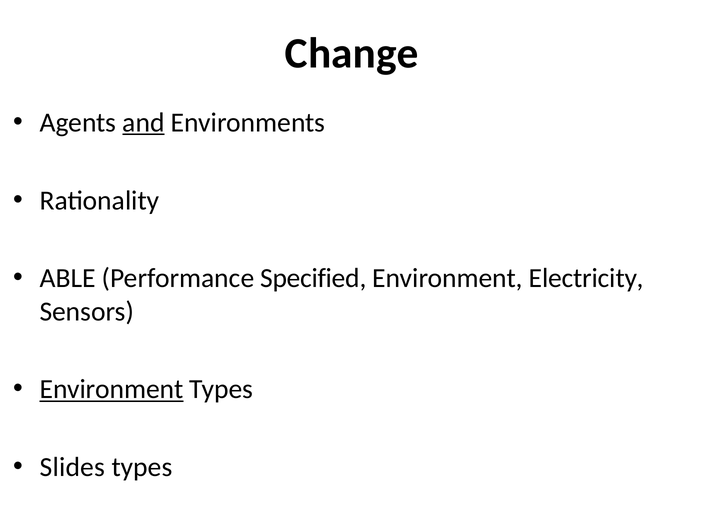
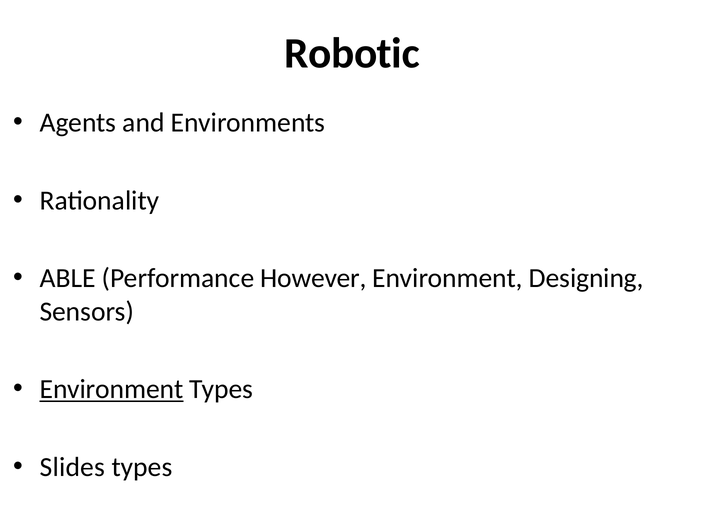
Change: Change -> Robotic (352, 53)
and underline: present -> none (144, 123)
Specified: Specified -> However (313, 279)
Electricity: Electricity -> Designing (586, 279)
